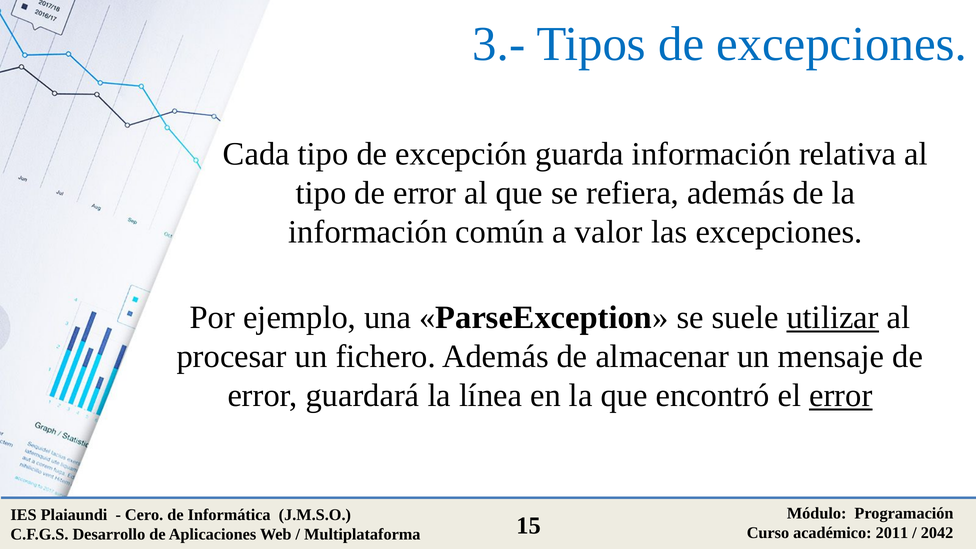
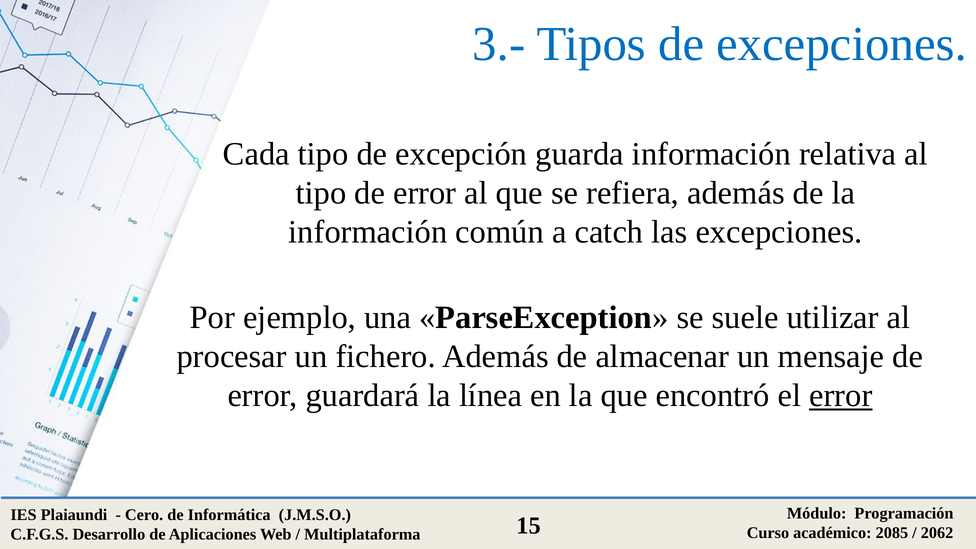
valor: valor -> catch (609, 232)
utilizar underline: present -> none (833, 317)
2011: 2011 -> 2085 (892, 533)
2042: 2042 -> 2062 (937, 533)
